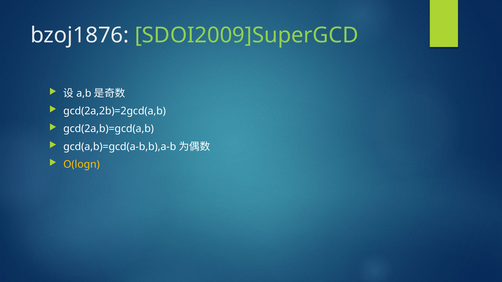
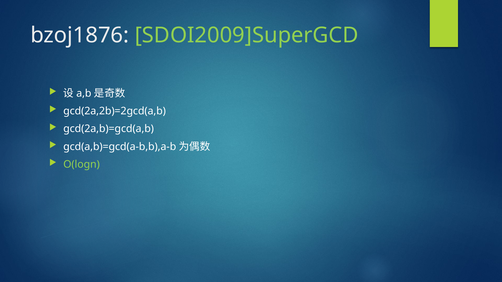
O(logn colour: yellow -> light green (82, 165)
